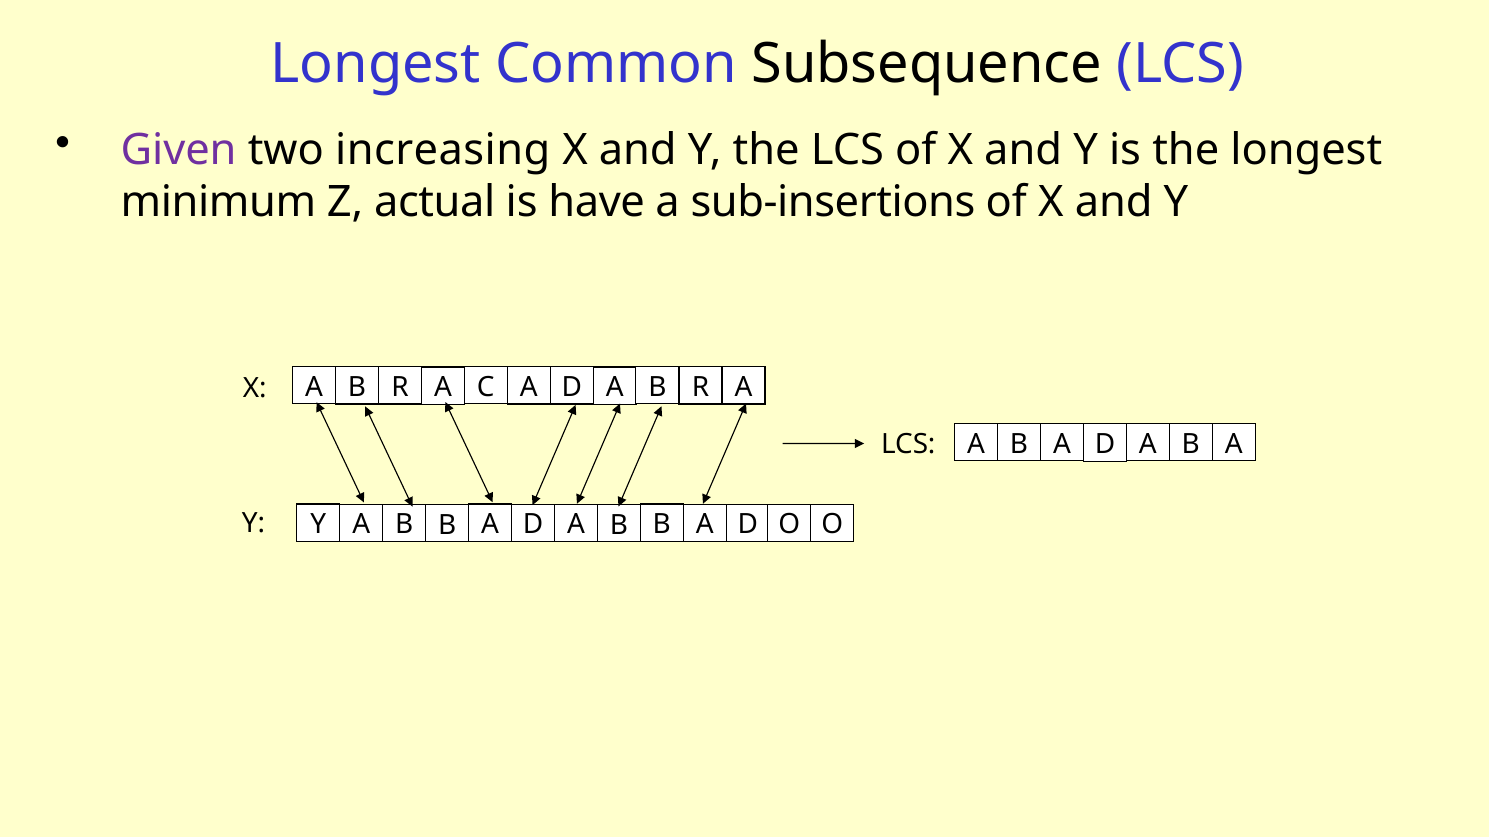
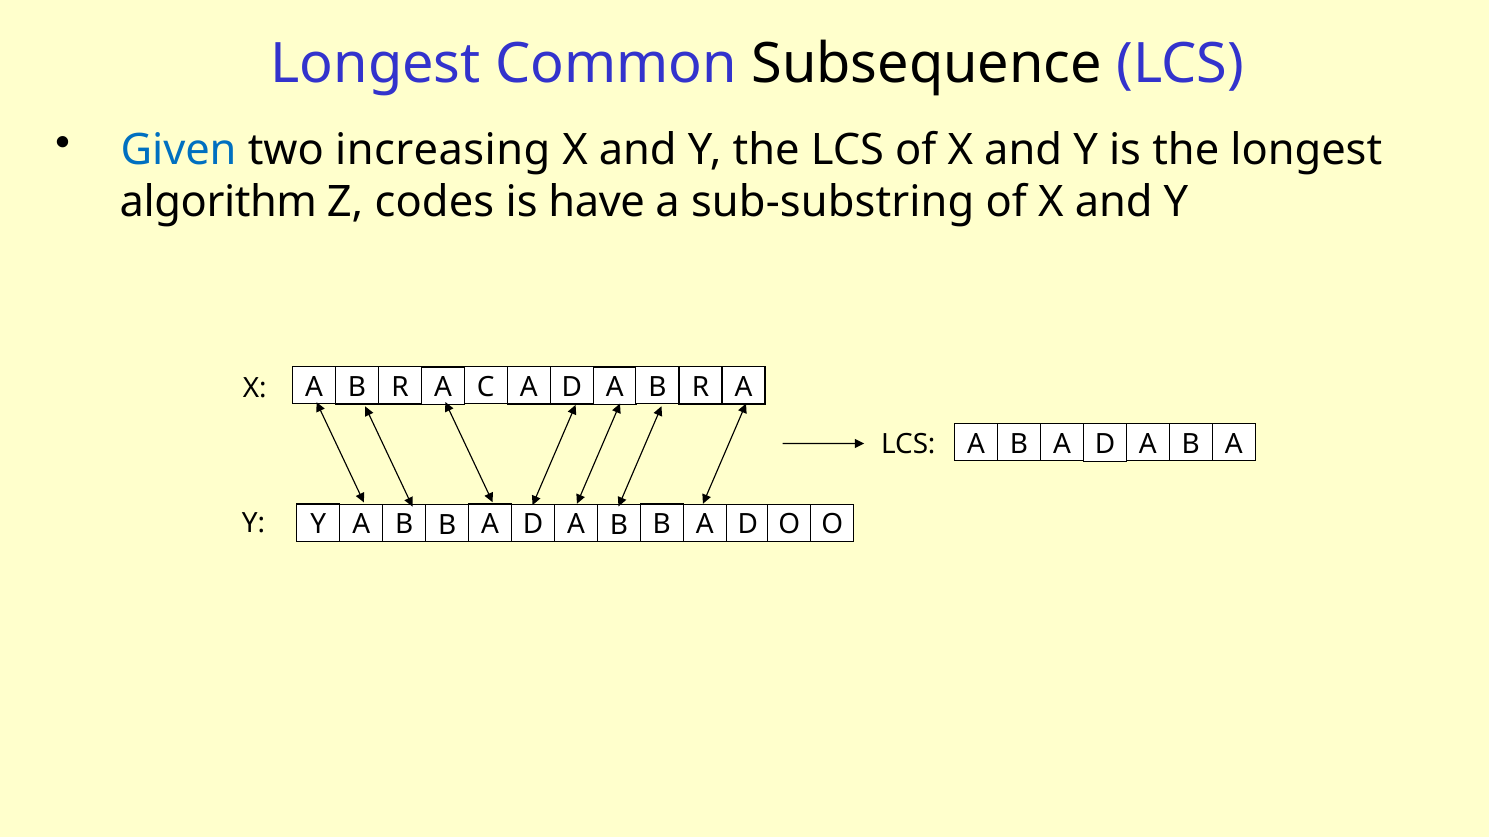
Given colour: purple -> blue (179, 150)
minimum: minimum -> algorithm (218, 202)
actual: actual -> codes (434, 202)
sub-insertions: sub-insertions -> sub-substring (833, 202)
